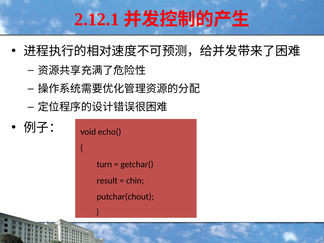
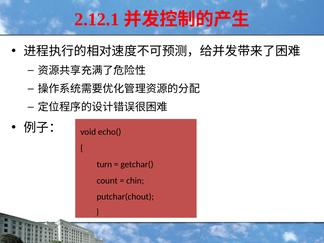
result: result -> count (107, 181)
